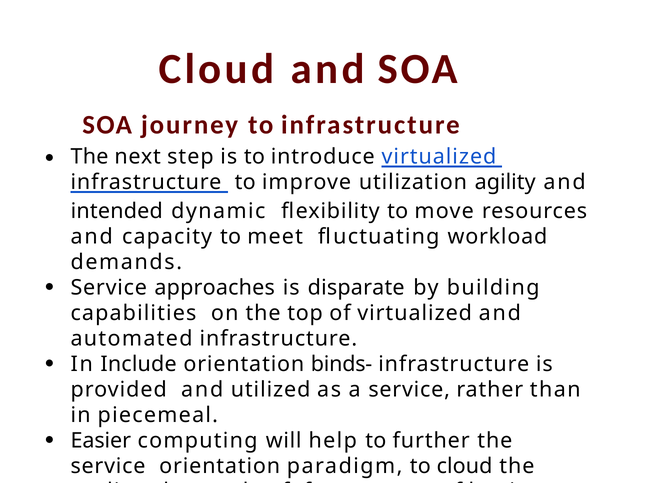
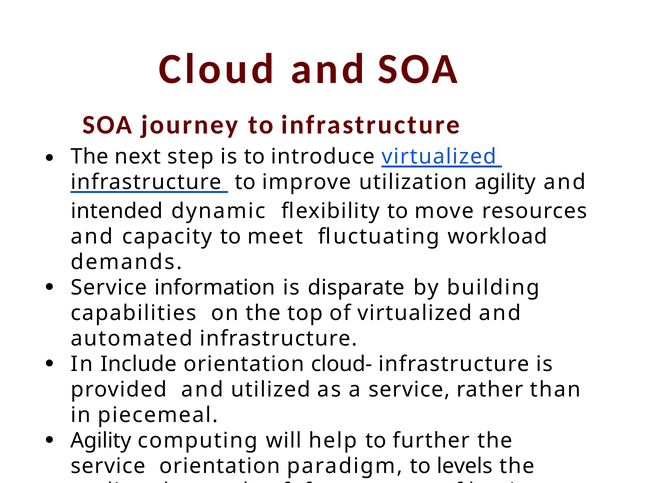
approaches: approaches -> information (215, 288)
binds-: binds- -> cloud- (342, 365)
Easier: Easier -> Agility (101, 441)
to cloud: cloud -> levels (465, 467)
